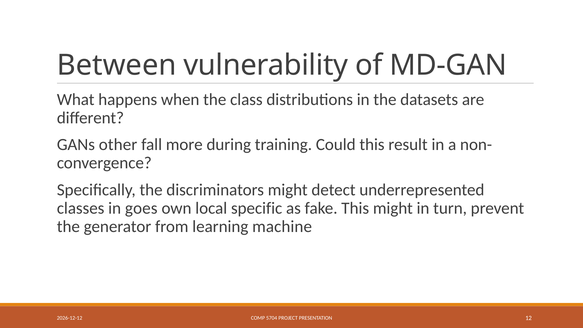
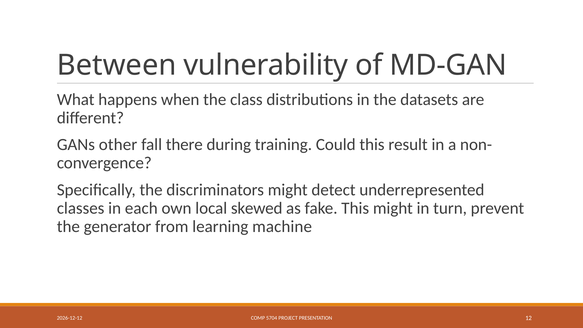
more: more -> there (184, 145)
goes: goes -> each (141, 208)
specific: specific -> skewed (257, 208)
